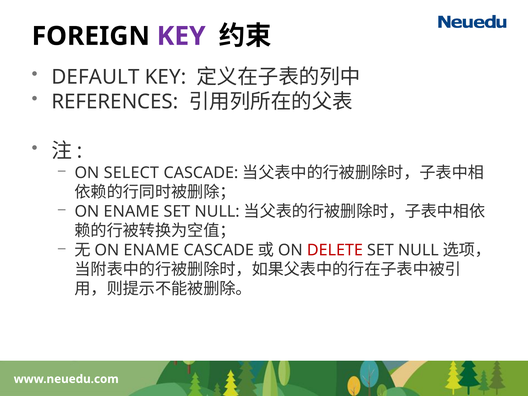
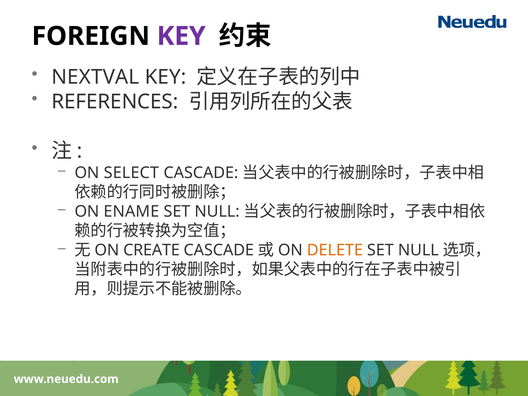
DEFAULT: DEFAULT -> NEXTVAL (95, 77)
ENAME: ENAME -> CREATE (151, 250)
DELETE colour: red -> orange (335, 250)
